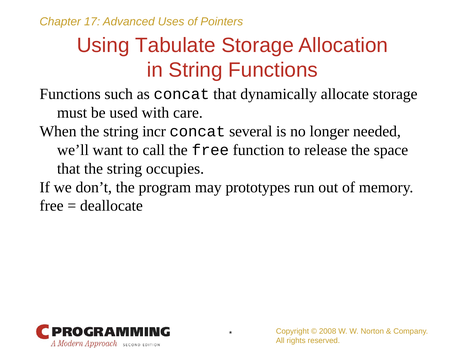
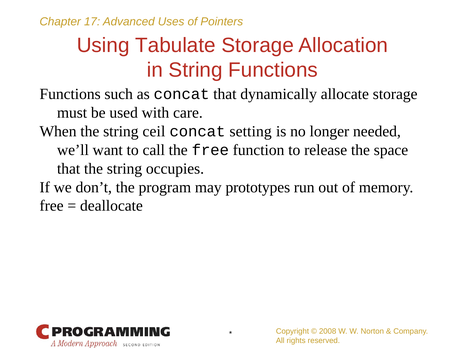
incr: incr -> ceil (154, 131)
several: several -> setting (251, 131)
